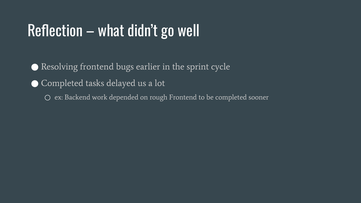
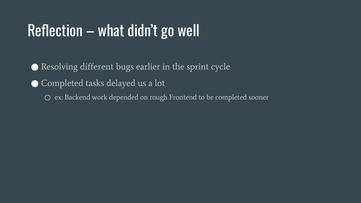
Resolving frontend: frontend -> different (97, 67)
